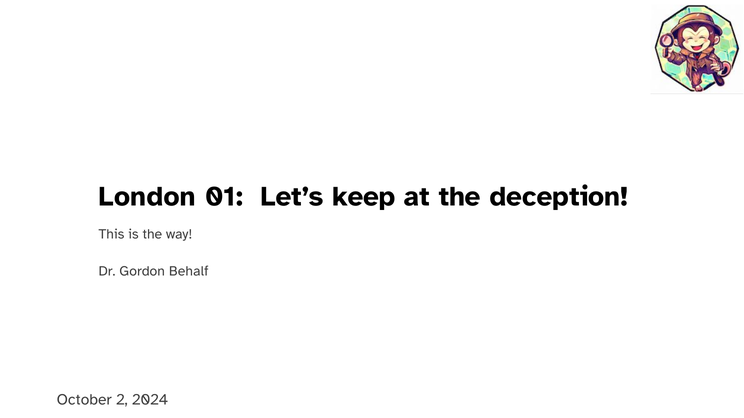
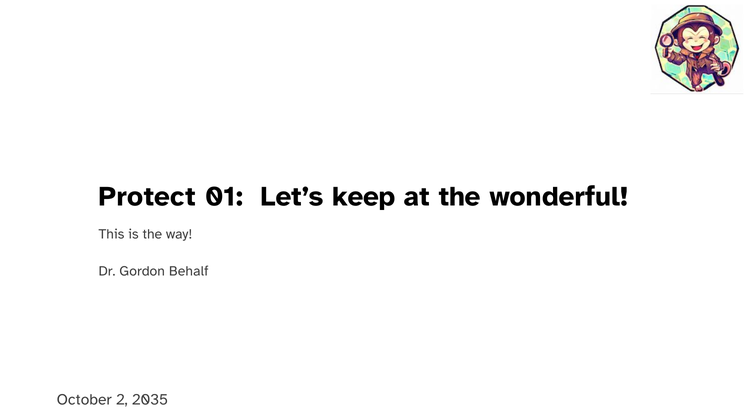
London: London -> Protect (147, 197)
deception: deception -> wonderful (559, 197)
2024: 2024 -> 2035 (150, 400)
